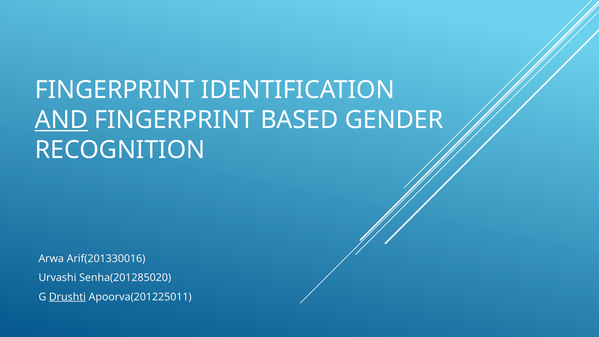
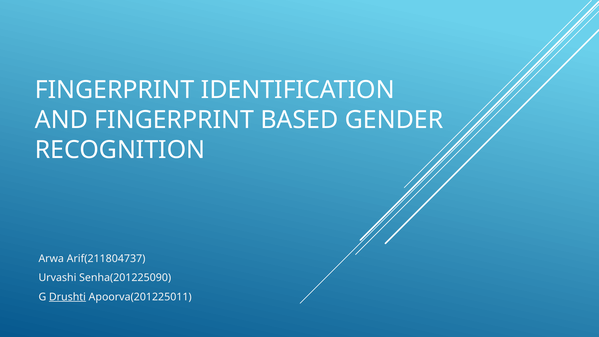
AND underline: present -> none (61, 120)
Arif(201330016: Arif(201330016 -> Arif(211804737 (106, 259)
Senha(201285020: Senha(201285020 -> Senha(201225090 (125, 278)
